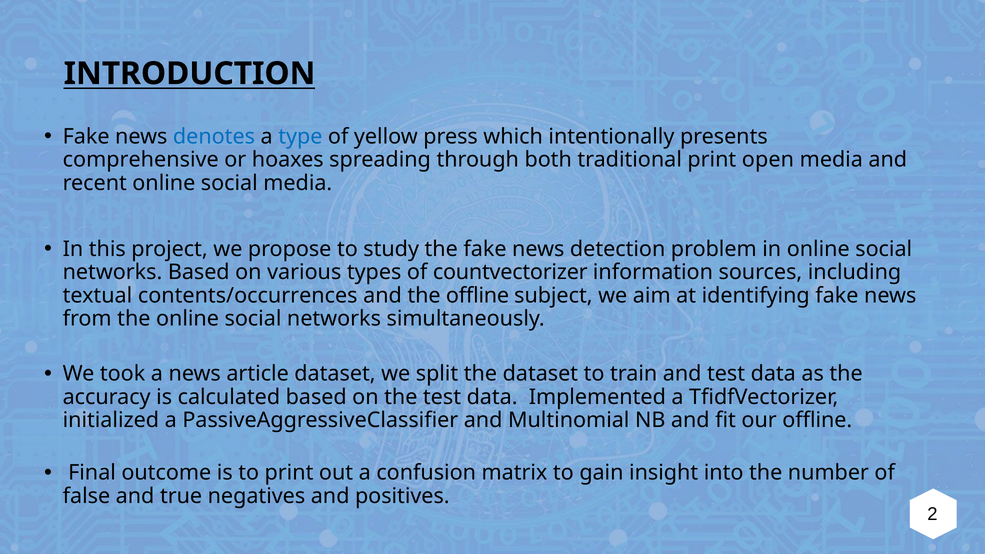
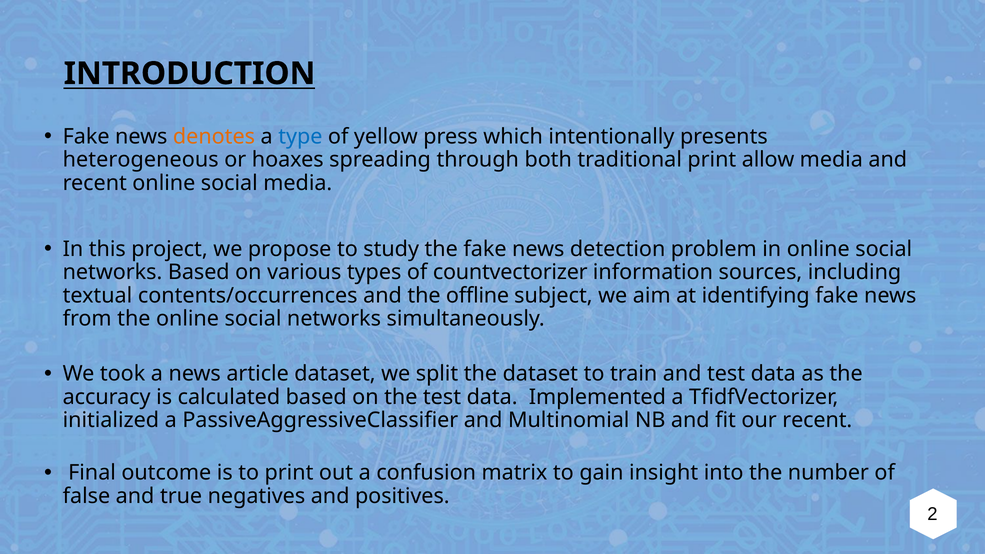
denotes colour: blue -> orange (214, 137)
comprehensive: comprehensive -> heterogeneous (141, 160)
open: open -> allow (768, 160)
our offline: offline -> recent (817, 420)
